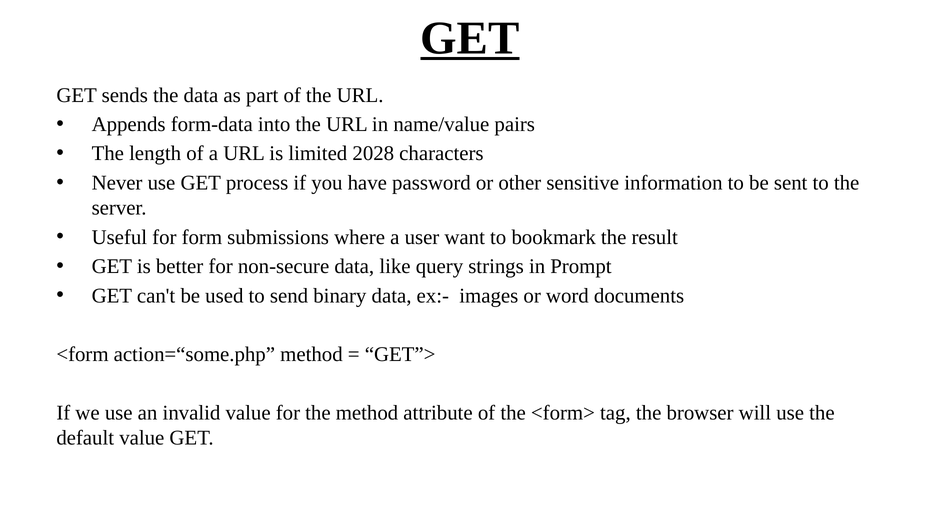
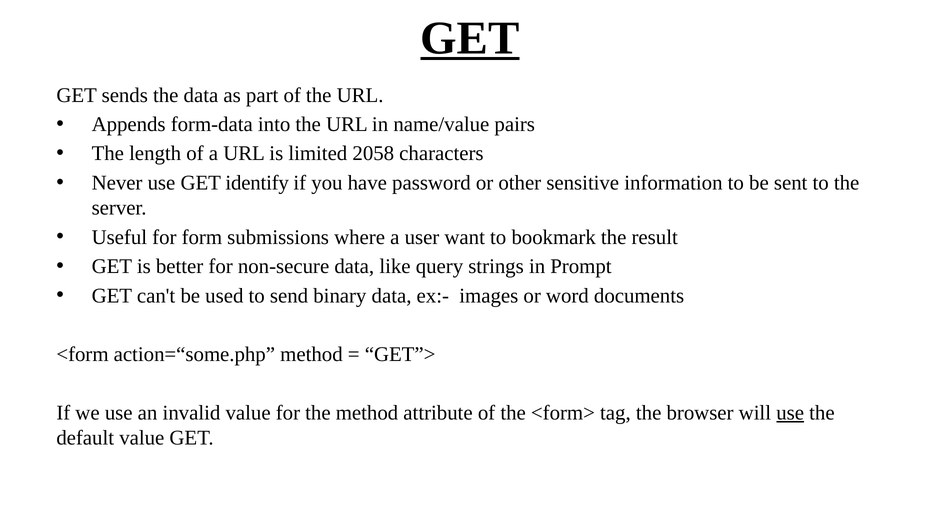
2028: 2028 -> 2058 (373, 154)
process: process -> identify (257, 183)
use underline: none -> present (790, 412)
